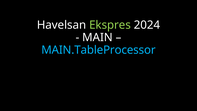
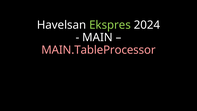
MAIN.TableProcessor colour: light blue -> pink (99, 50)
